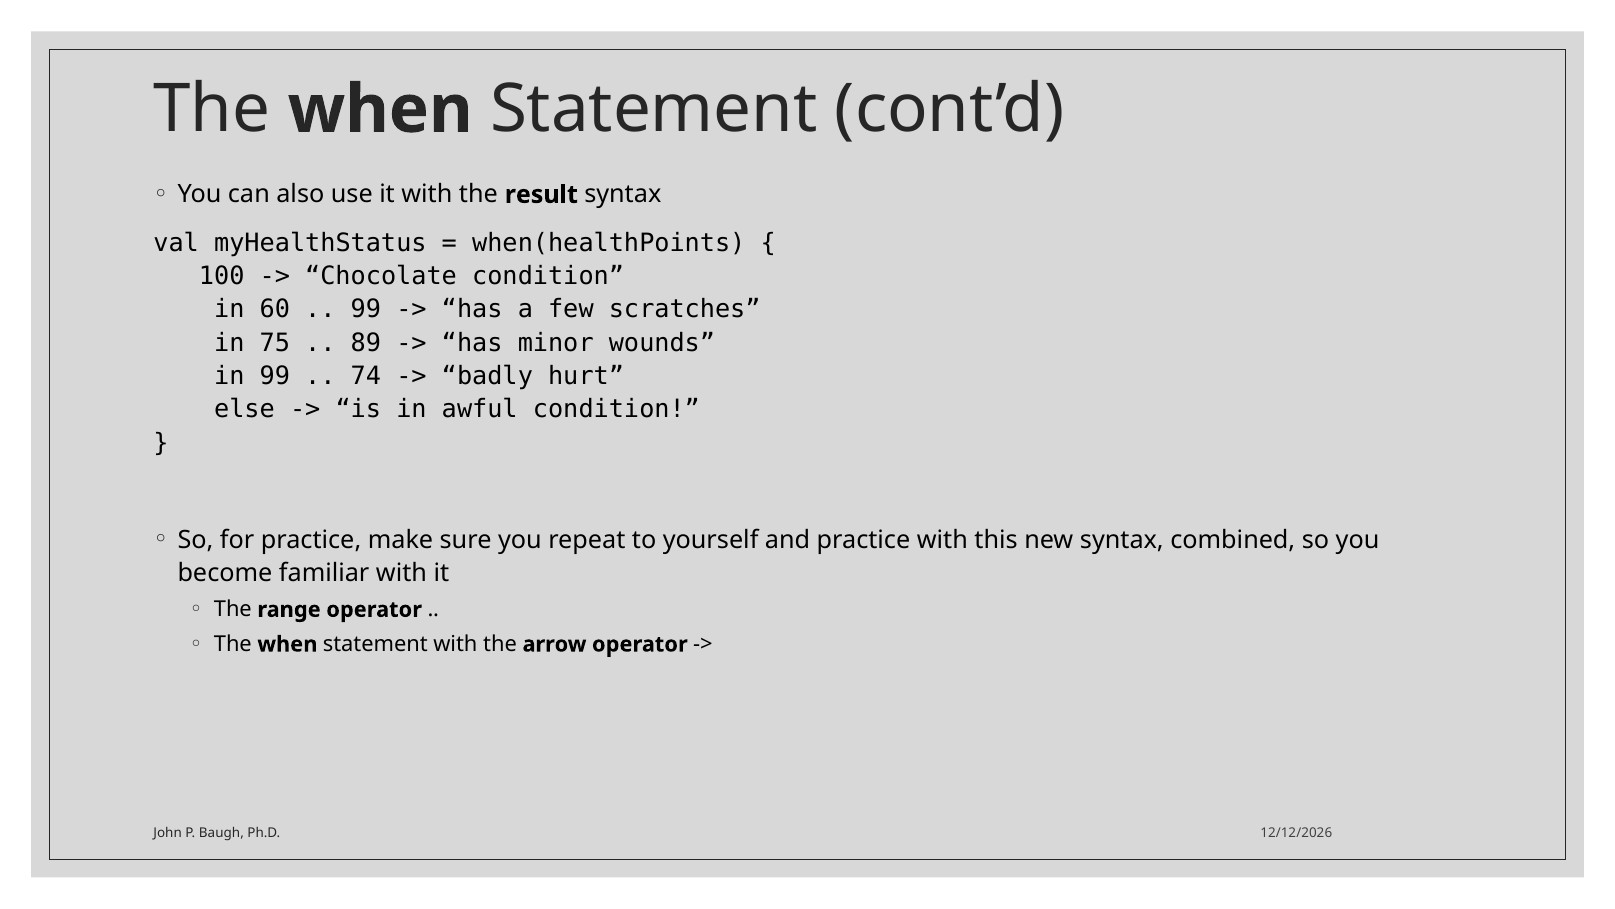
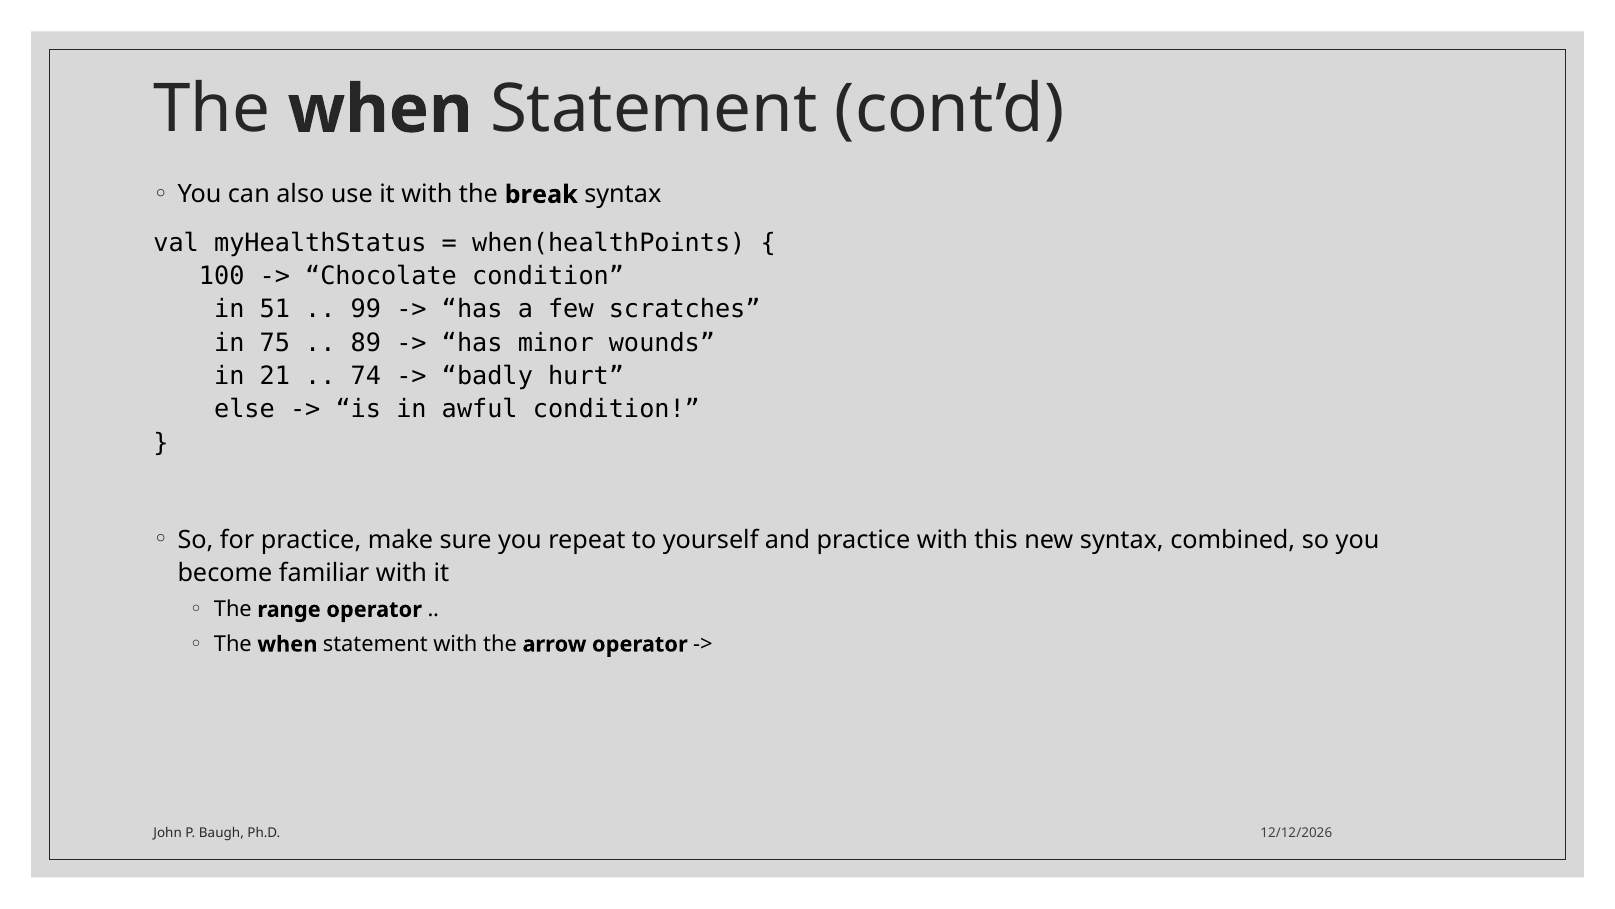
result: result -> break (541, 194)
60: 60 -> 51 (275, 309)
in 99: 99 -> 21 (275, 376)
